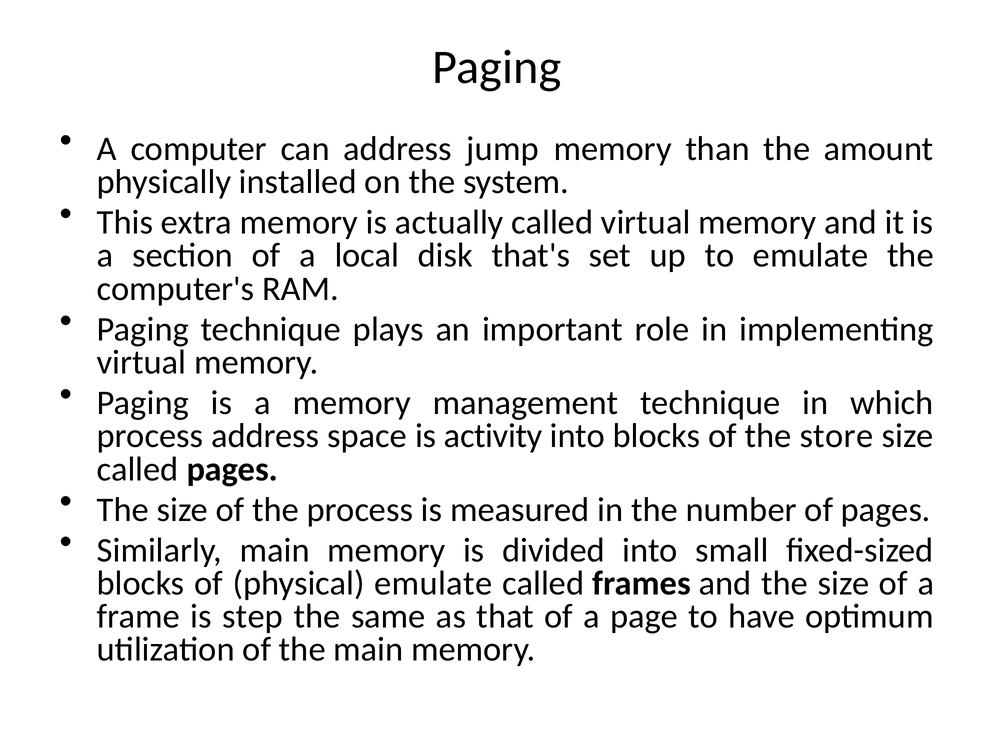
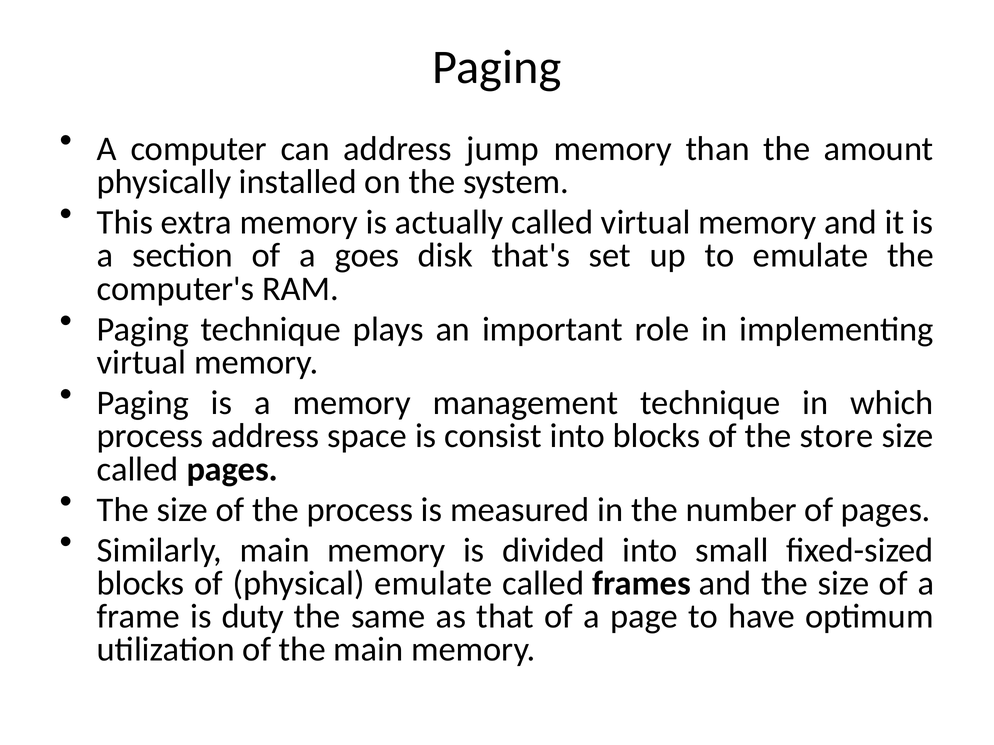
local: local -> goes (367, 256)
activity: activity -> consist (493, 436)
step: step -> duty (253, 617)
